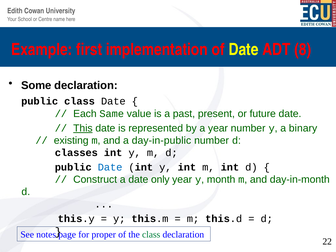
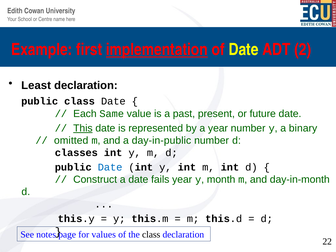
implementation underline: none -> present (157, 50)
8: 8 -> 2 (303, 50)
Some: Some -> Least (36, 85)
existing: existing -> omitted (71, 140)
only: only -> fails (160, 179)
proper: proper -> values (104, 234)
class colour: green -> black (151, 234)
